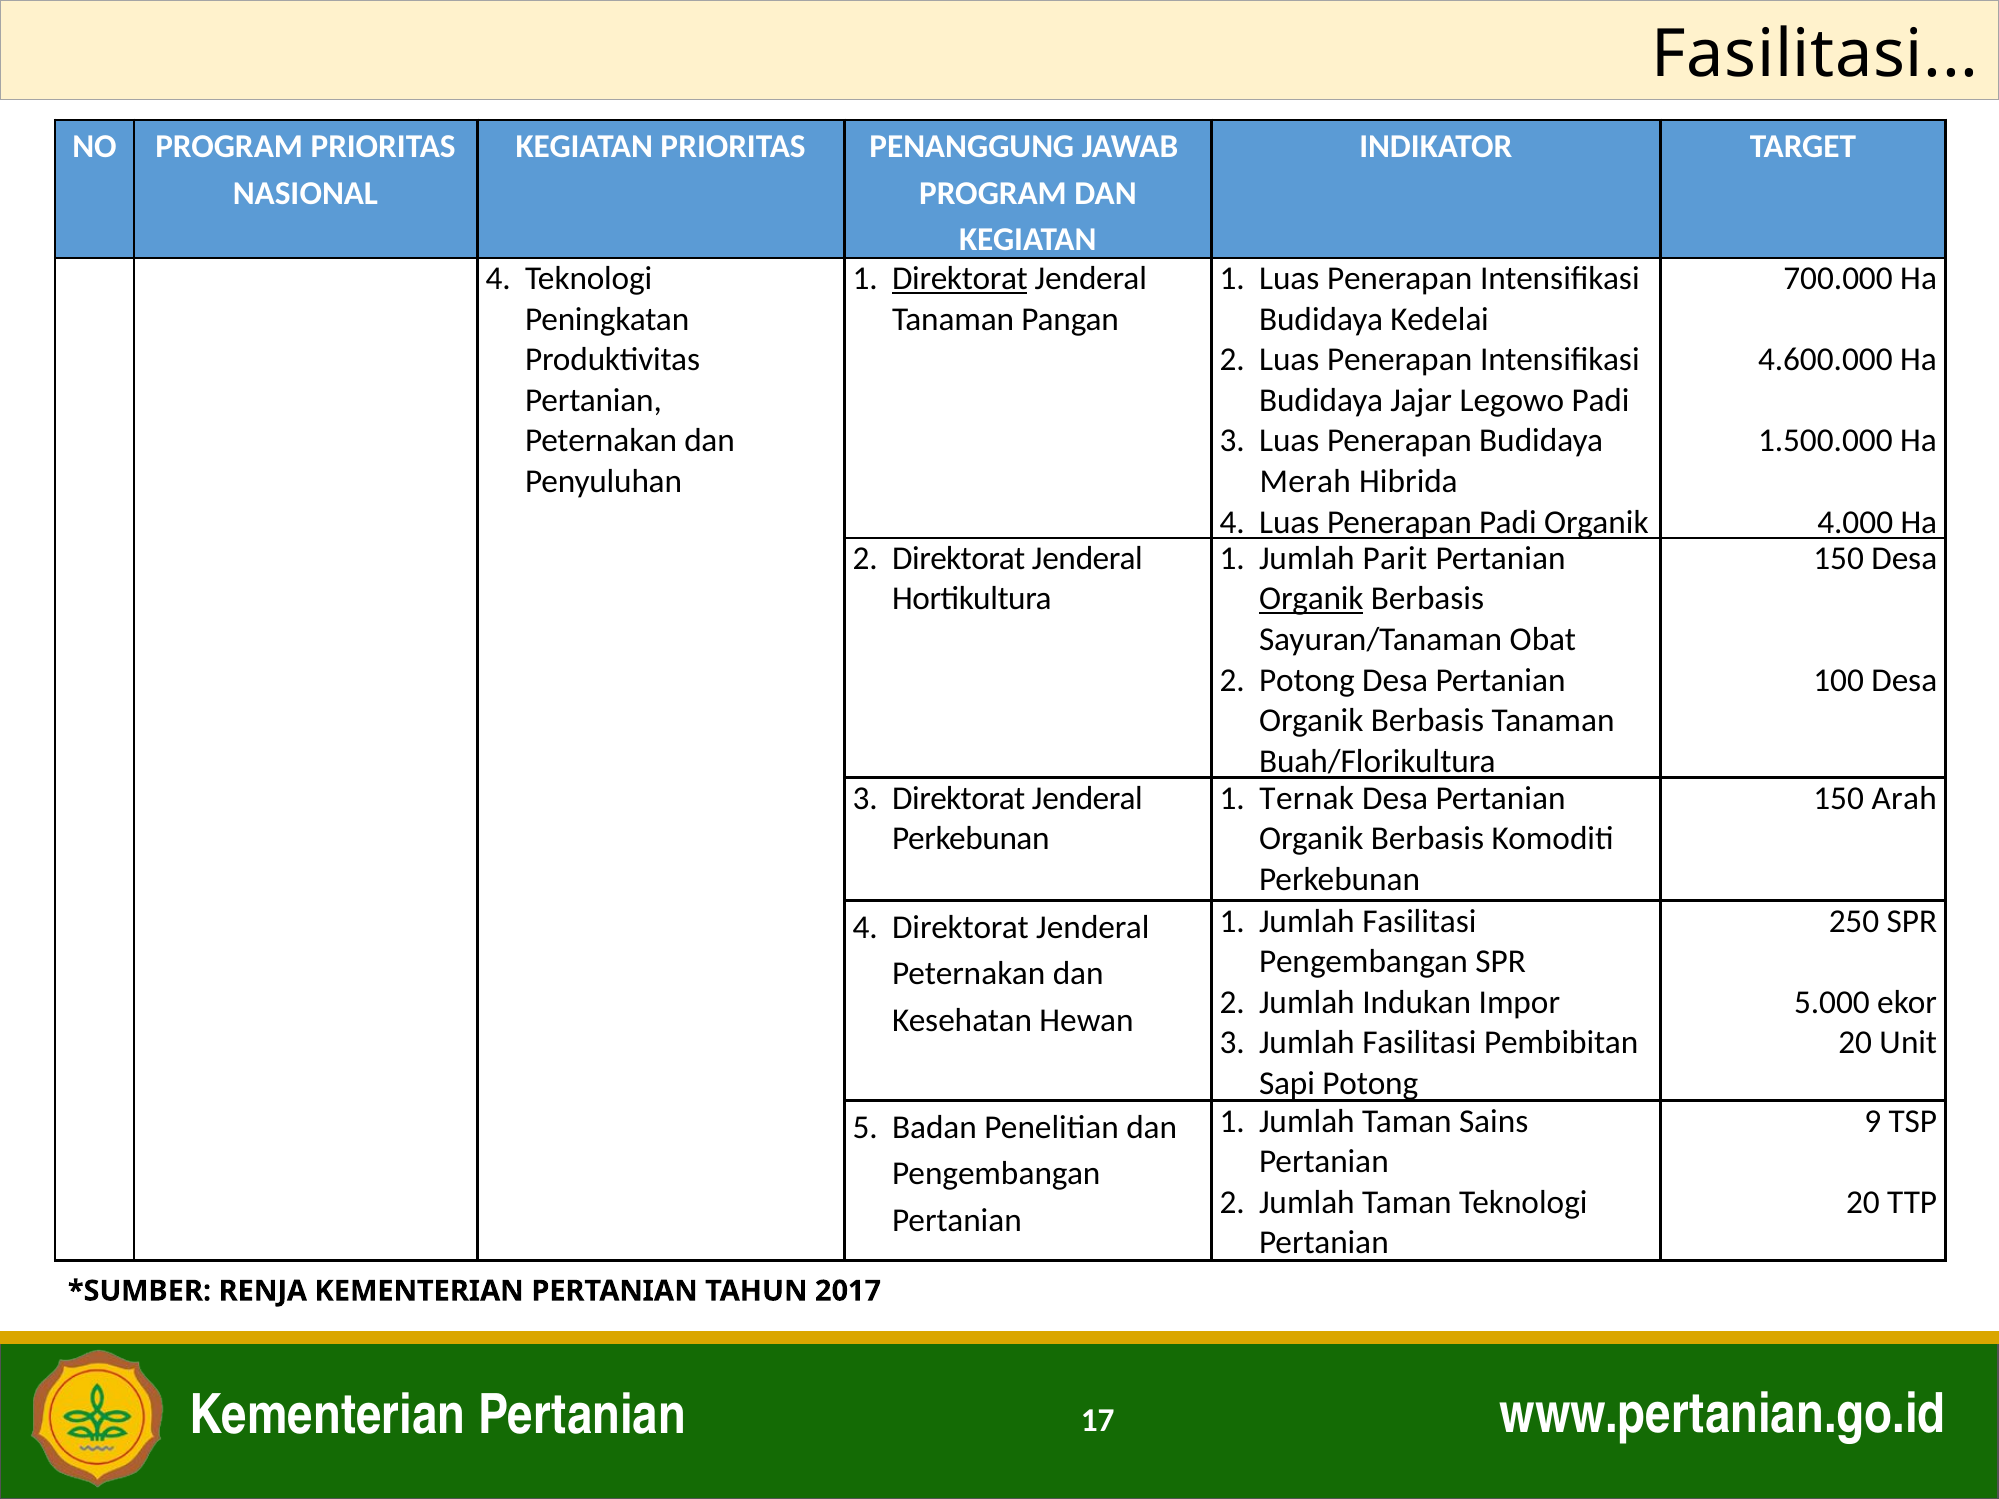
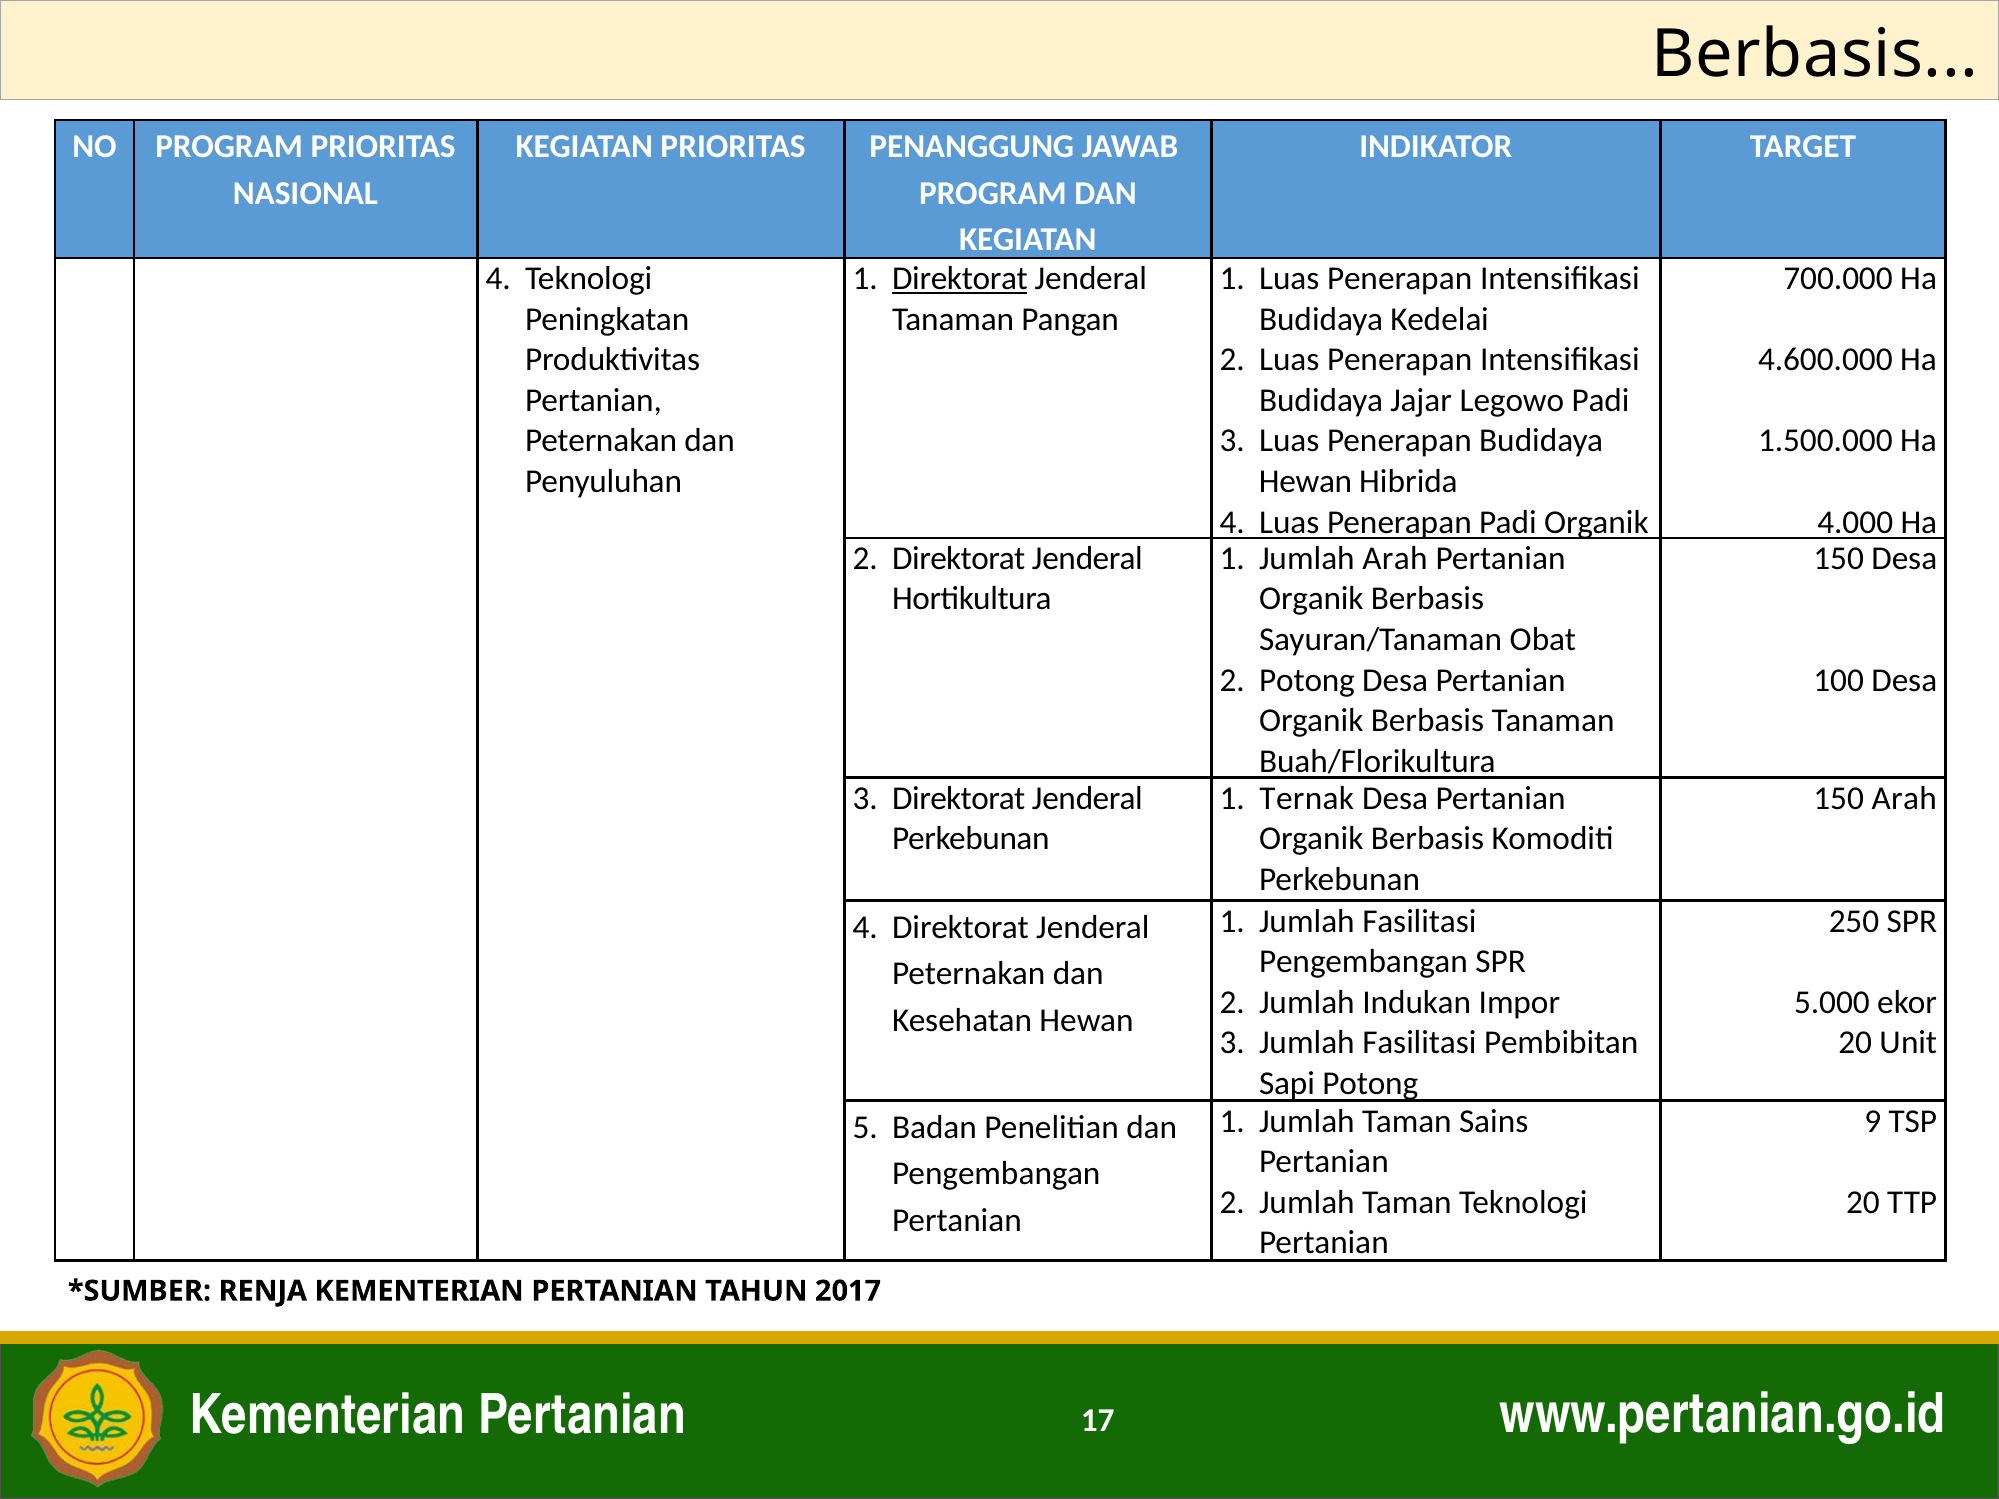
Fasilitasi: Fasilitasi -> Berbasis (1815, 54)
Merah: Merah -> Hewan (1306, 482)
Jumlah Parit: Parit -> Arah (1395, 558)
Organik underline: present -> none (1311, 599)
